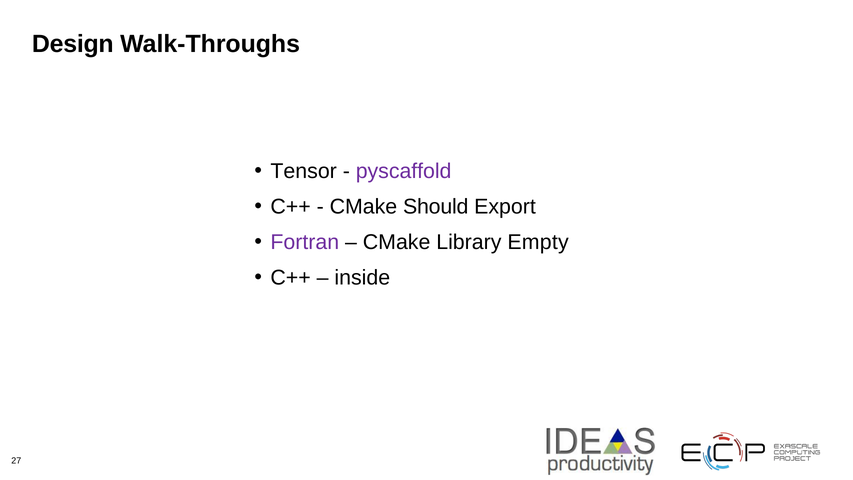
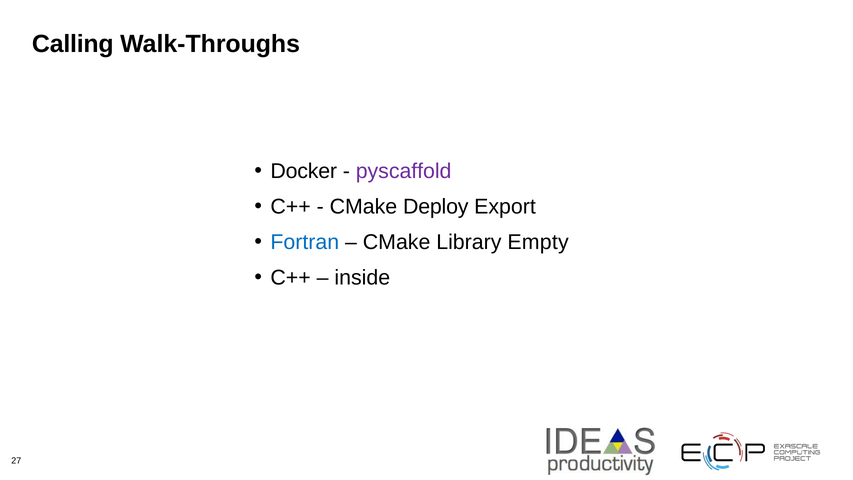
Design: Design -> Calling (73, 44)
Tensor: Tensor -> Docker (304, 171)
Should: Should -> Deploy (436, 206)
Fortran colour: purple -> blue (305, 242)
